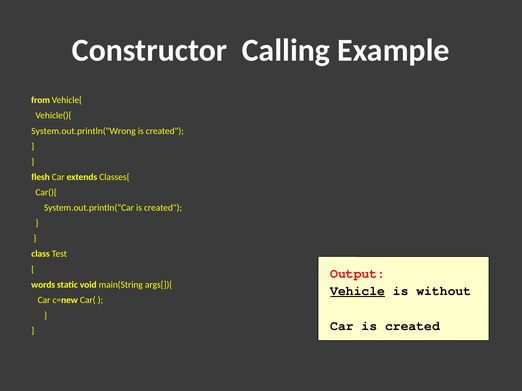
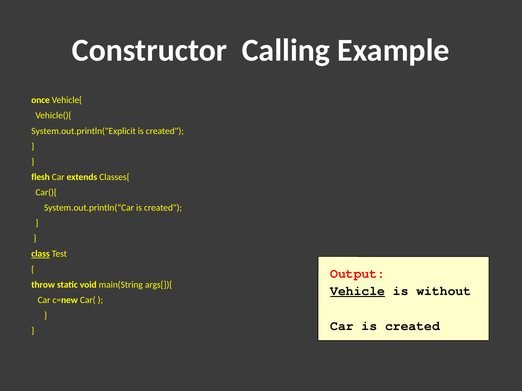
from: from -> once (41, 100)
System.out.println("Wrong: System.out.println("Wrong -> System.out.println("Explicit (84, 131)
class underline: none -> present (41, 254)
words: words -> throw (43, 285)
